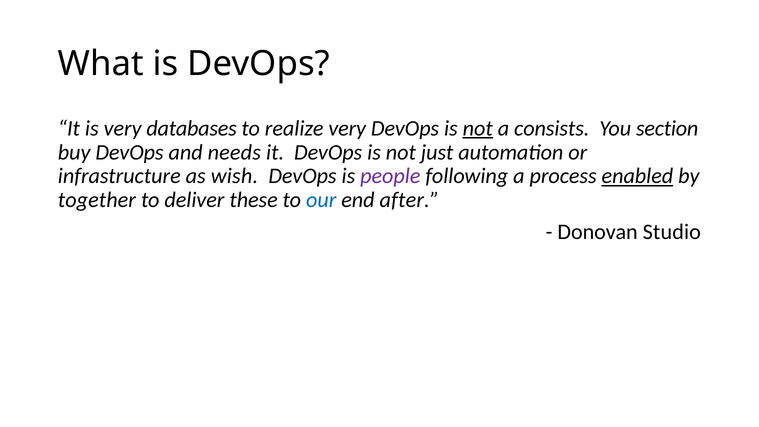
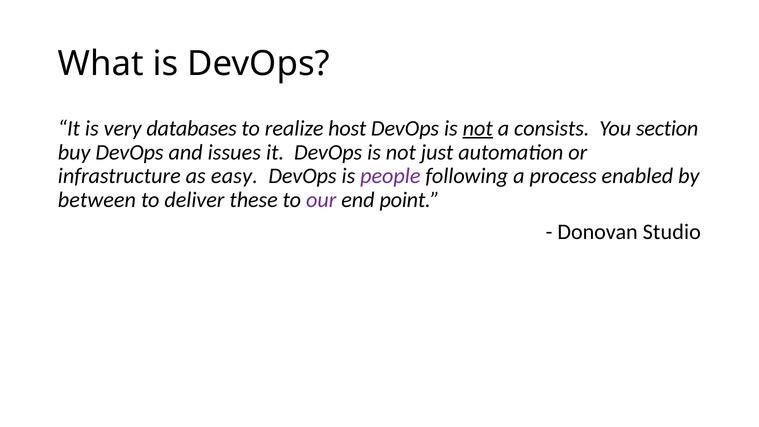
realize very: very -> host (347, 128)
needs: needs -> issues (234, 152)
wish: wish -> easy (234, 176)
enabled underline: present -> none (637, 176)
together: together -> between (97, 200)
our colour: blue -> purple (321, 200)
after: after -> point (410, 200)
